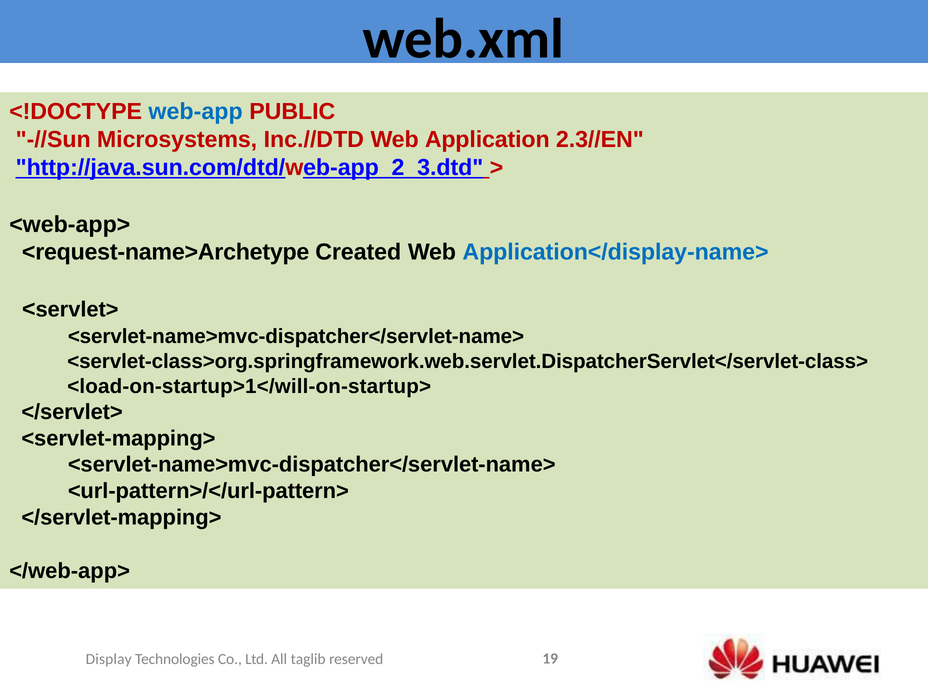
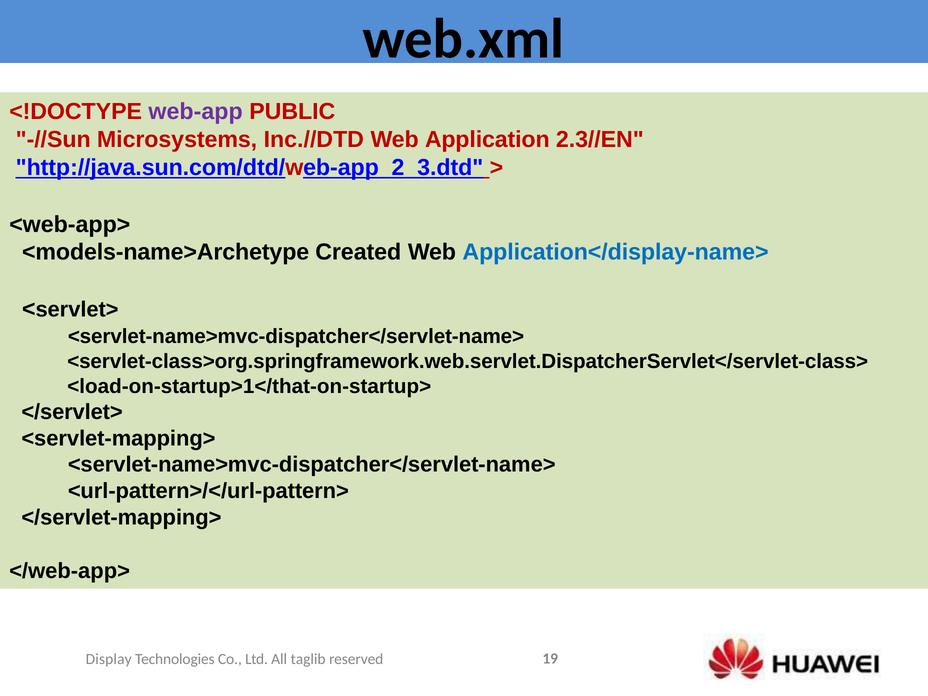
web-app colour: blue -> purple (196, 112)
<request-name>Archetype: <request-name>Archetype -> <models-name>Archetype (166, 252)
<load-on-startup>1</will-on-startup>: <load-on-startup>1</will-on-startup> -> <load-on-startup>1</that-on-startup> (249, 386)
